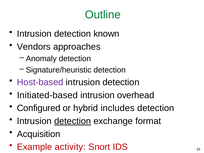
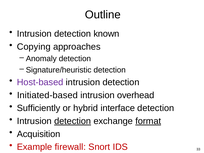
Outline colour: green -> black (103, 15)
Vendors: Vendors -> Copying (34, 47)
Configured: Configured -> Sufficiently (39, 108)
includes: includes -> interface (118, 108)
format underline: none -> present (148, 121)
activity: activity -> firewall (70, 147)
